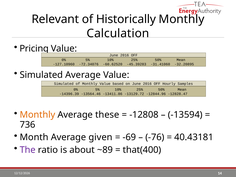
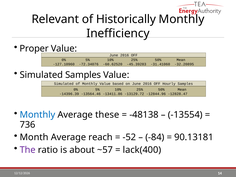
Calculation: Calculation -> Inefficiency (118, 33)
Pricing: Pricing -> Proper (34, 49)
Simulated Average: Average -> Samples (83, 75)
Monthly colour: orange -> blue (37, 115)
-12808: -12808 -> -48138 (144, 115)
-13594: -13594 -> -13554 (185, 115)
given: given -> reach (101, 137)
-69: -69 -> -52 (129, 137)
-76: -76 -> -84 (155, 137)
40.43181: 40.43181 -> 90.13181 (194, 137)
~89: ~89 -> ~57 (105, 150)
that(400: that(400 -> lack(400 (142, 150)
